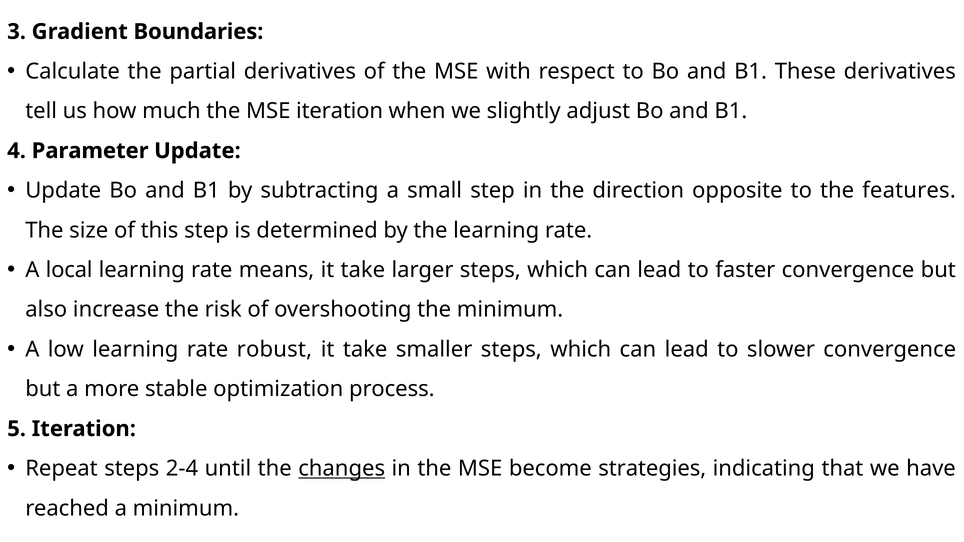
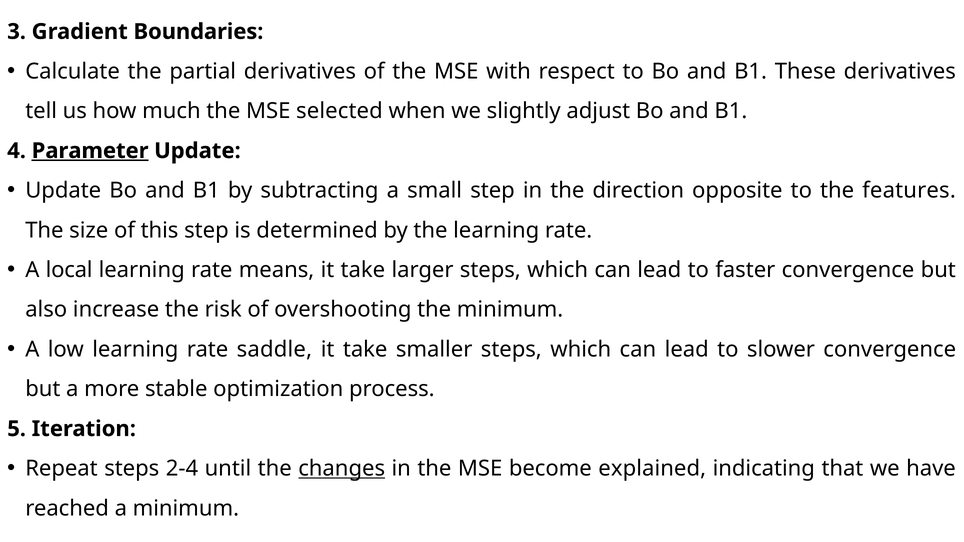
MSE iteration: iteration -> selected (339, 111)
Parameter underline: none -> present (90, 151)
robust: robust -> saddle (274, 350)
strategies: strategies -> explained (652, 469)
